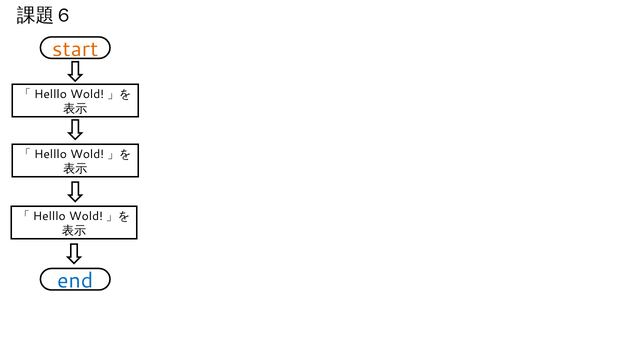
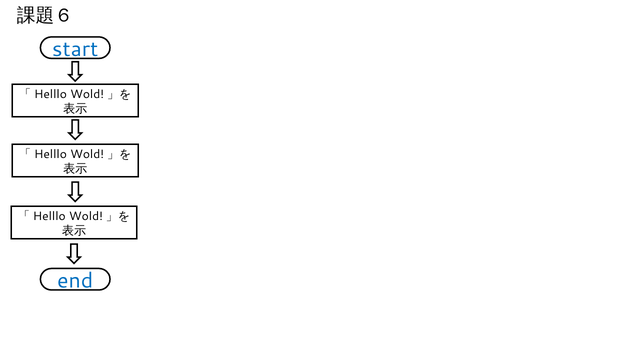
start colour: orange -> blue (75, 49)
